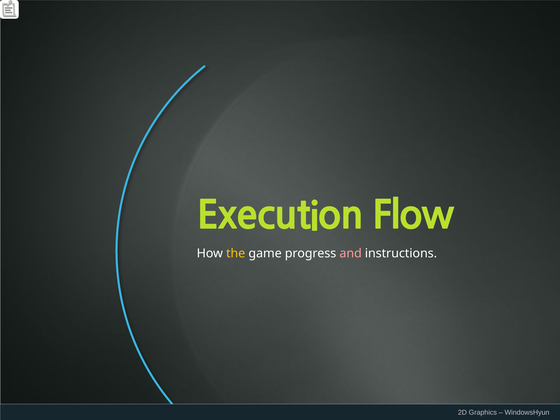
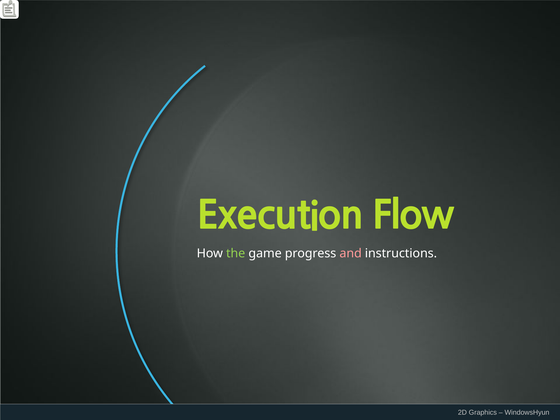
the colour: yellow -> light green (236, 253)
